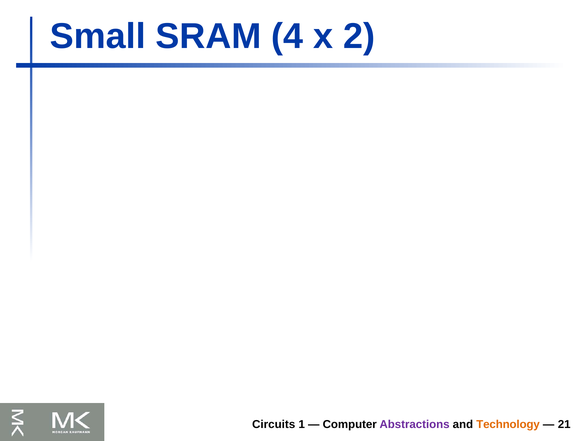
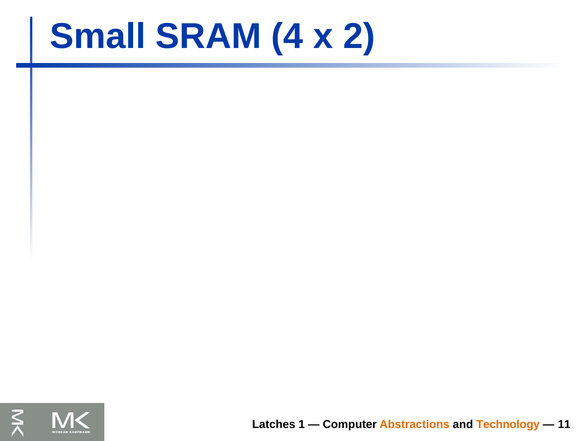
Circuits: Circuits -> Latches (274, 424)
Abstractions colour: purple -> orange (415, 424)
21: 21 -> 11 (564, 424)
